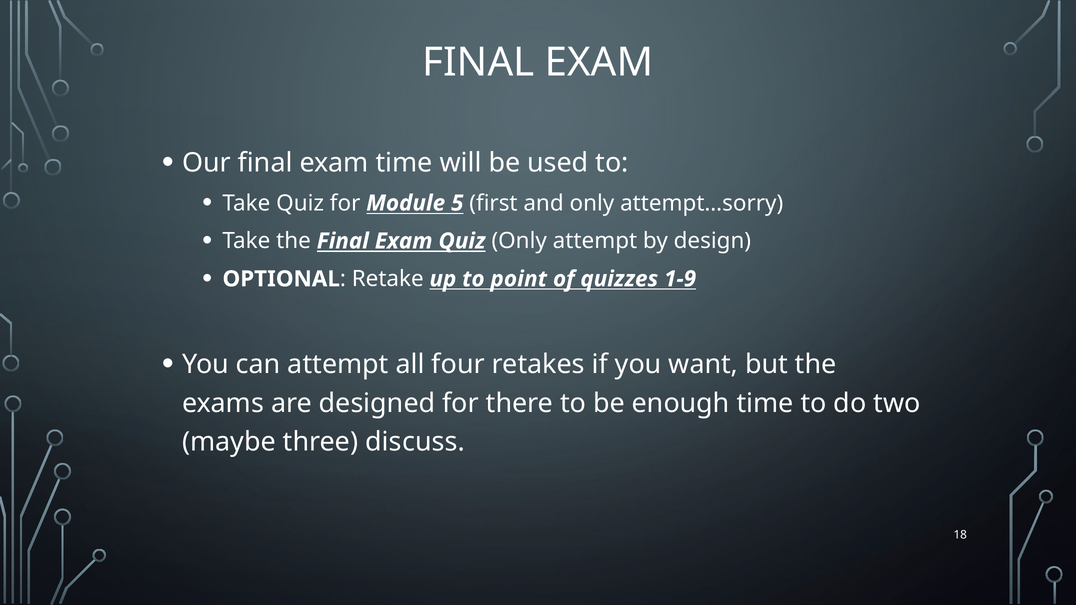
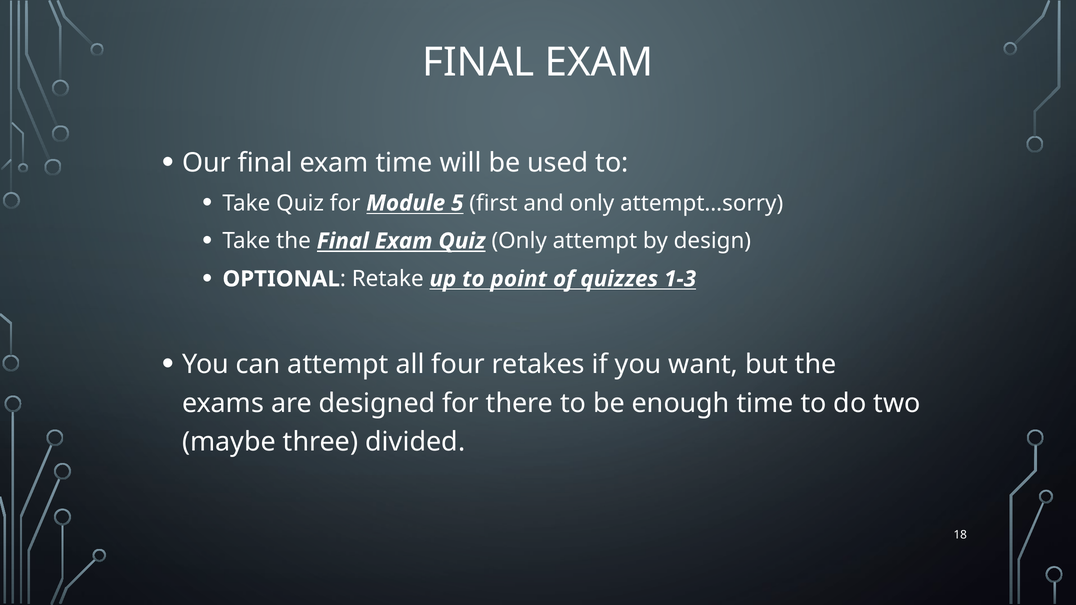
1-9: 1-9 -> 1-3 (680, 279)
discuss: discuss -> divided (415, 442)
